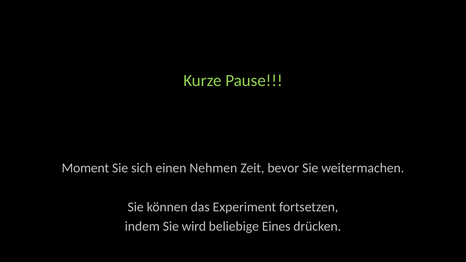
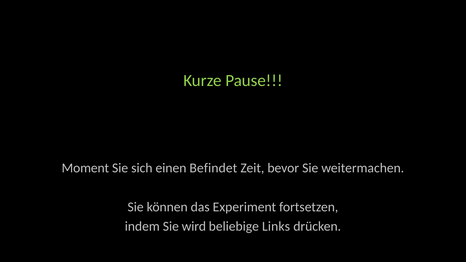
Nehmen: Nehmen -> Befindet (213, 168)
Eines: Eines -> Links (276, 227)
